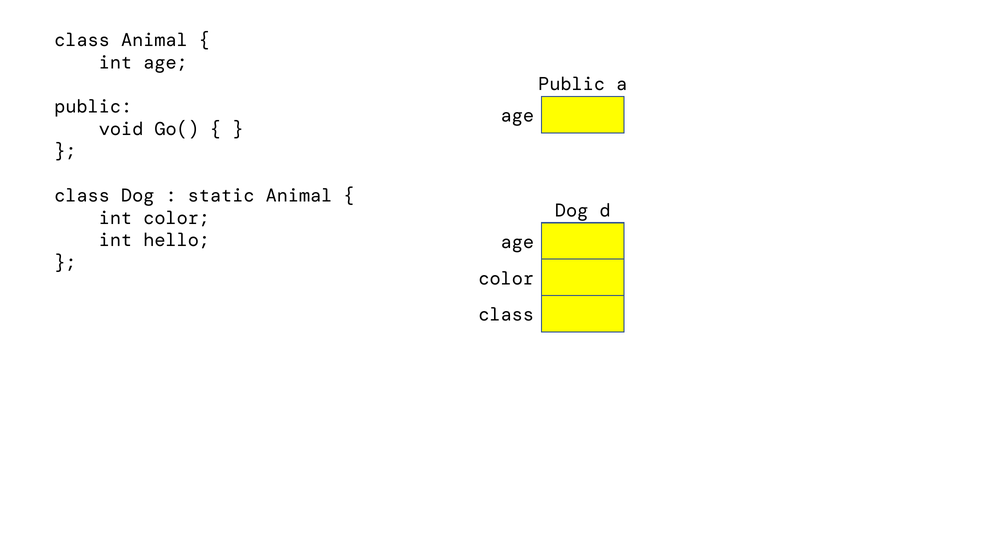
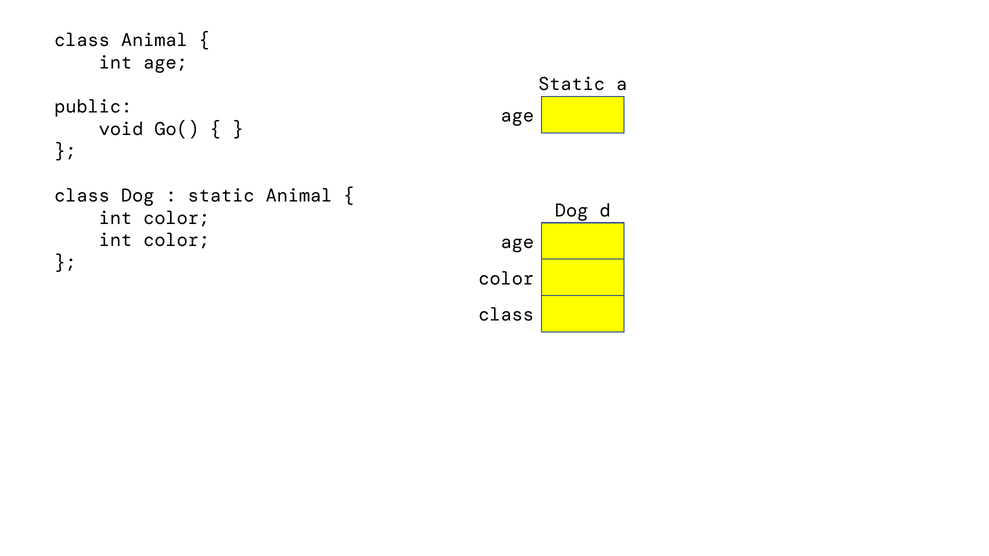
Public: Public -> Static (572, 84)
hello: hello -> color (177, 240)
